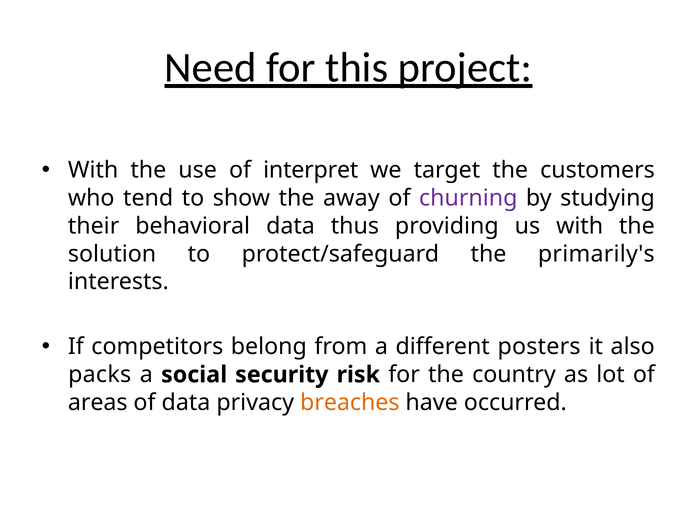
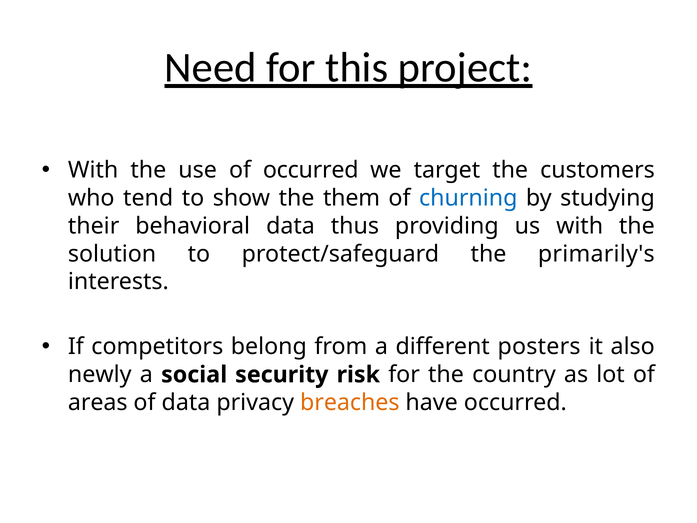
of interpret: interpret -> occurred (311, 170)
away: away -> them (352, 198)
churning colour: purple -> blue (468, 198)
packs: packs -> newly (100, 375)
